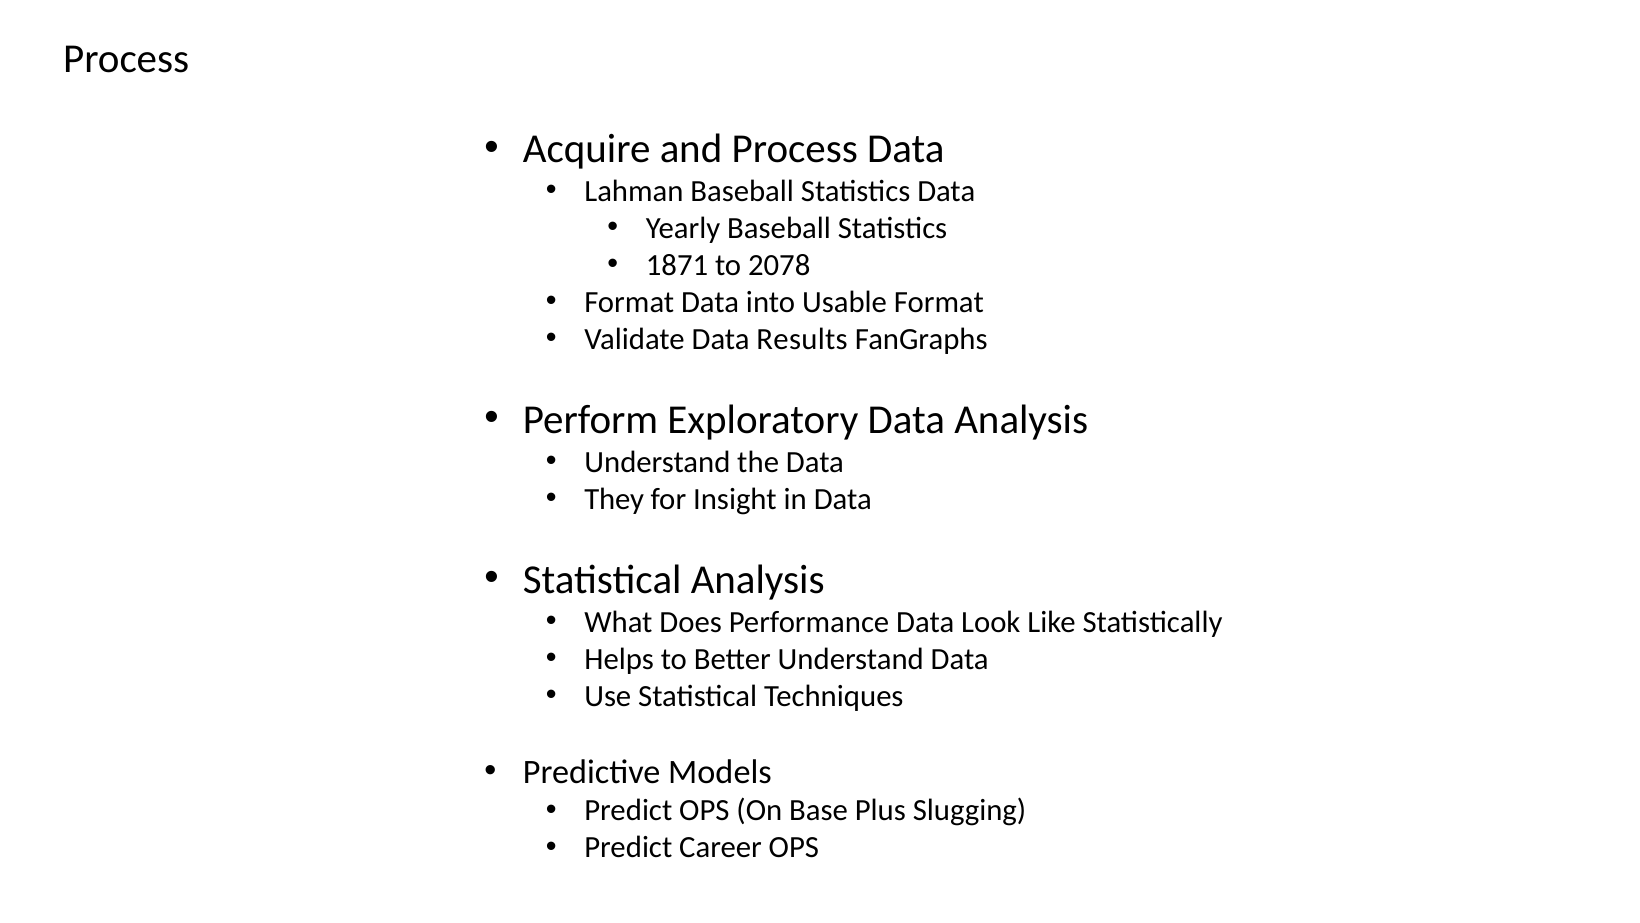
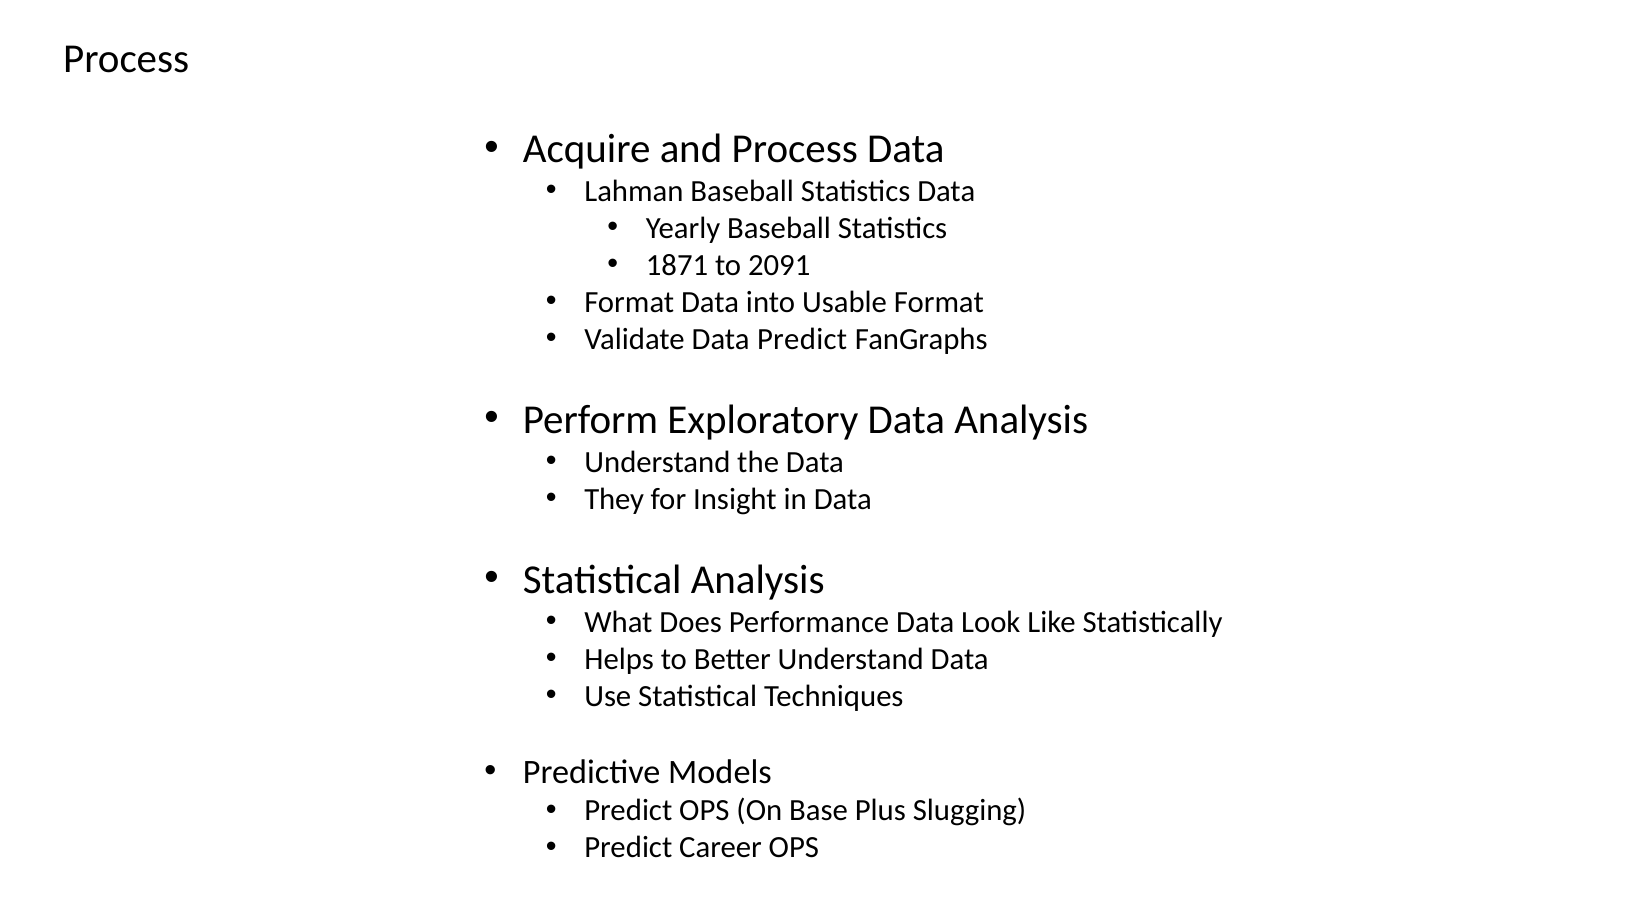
2078: 2078 -> 2091 (779, 265)
Data Results: Results -> Predict (802, 339)
